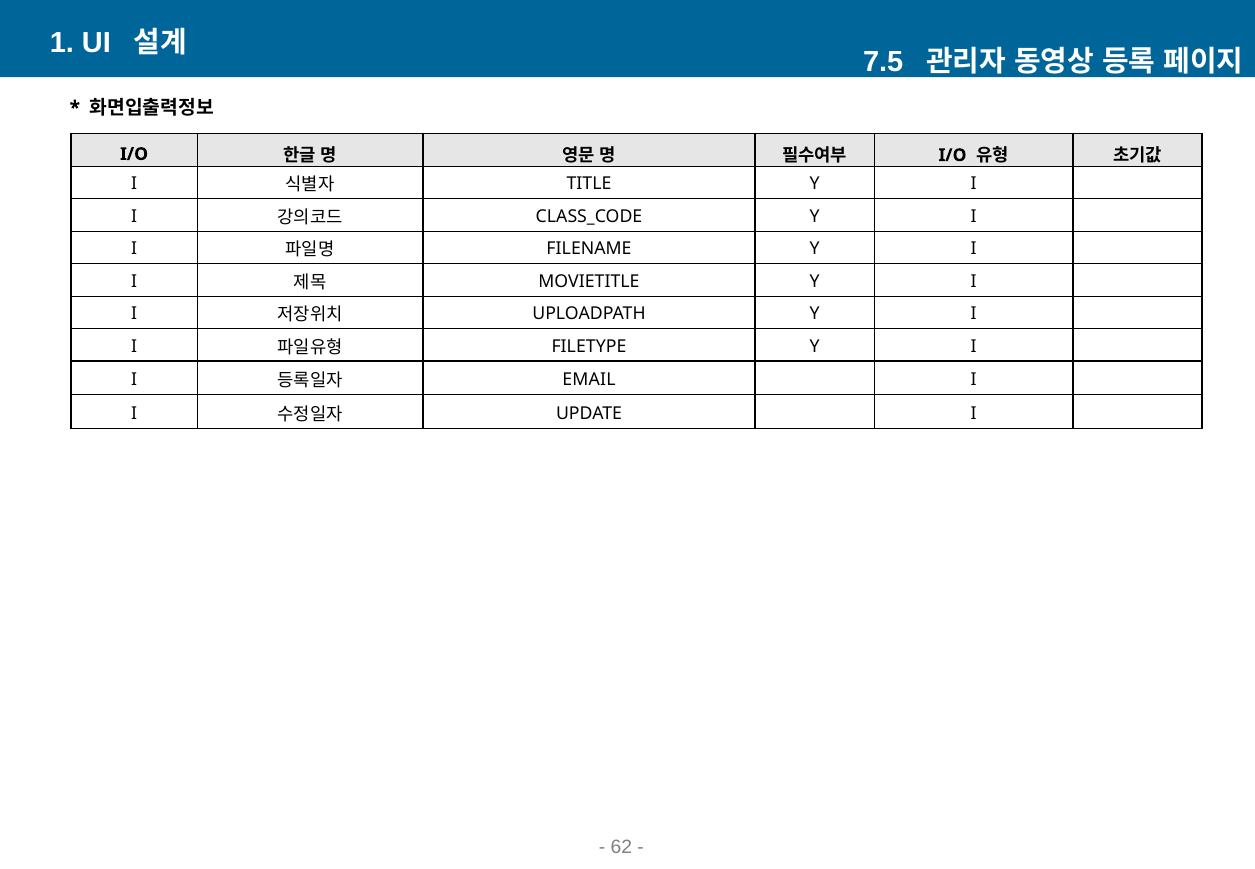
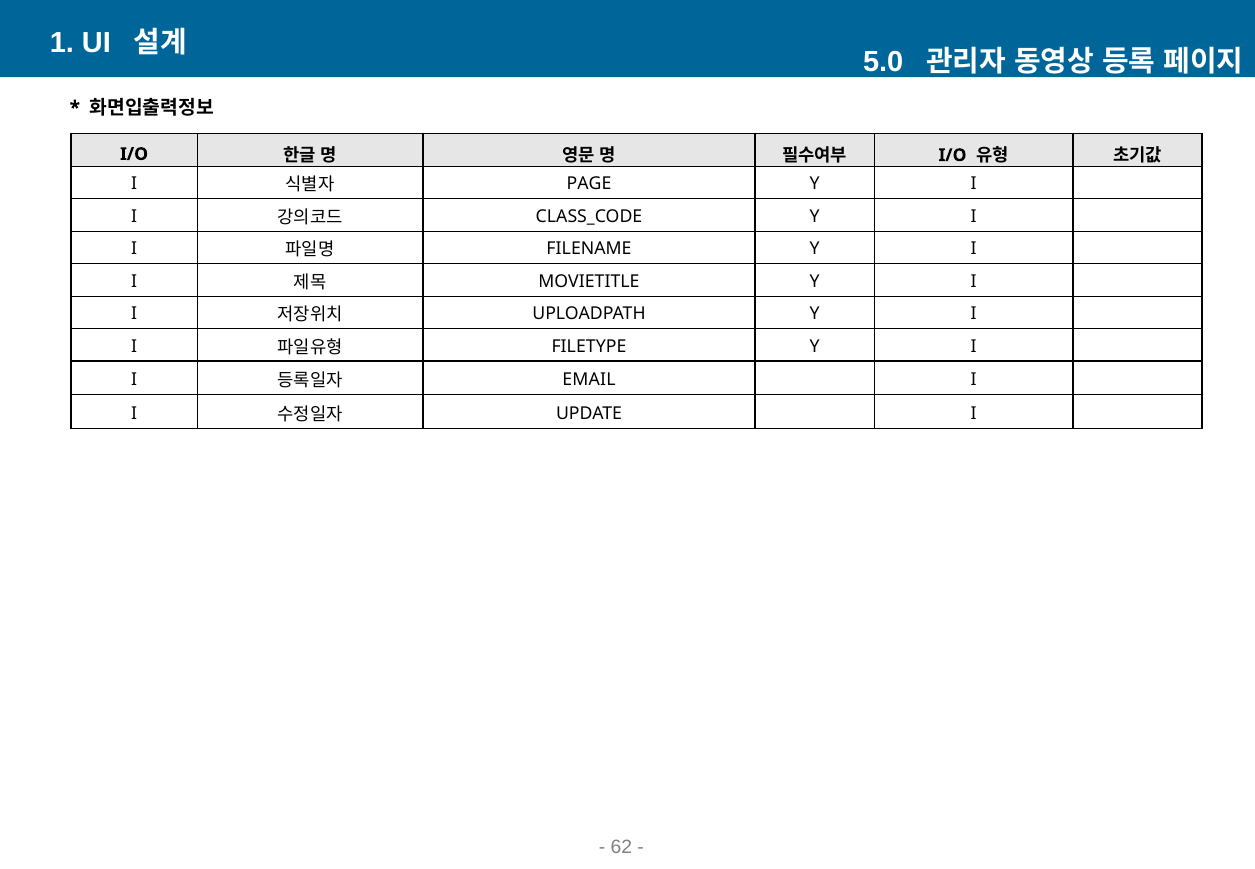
7.5: 7.5 -> 5.0 (883, 62)
TITLE: TITLE -> PAGE (589, 184)
